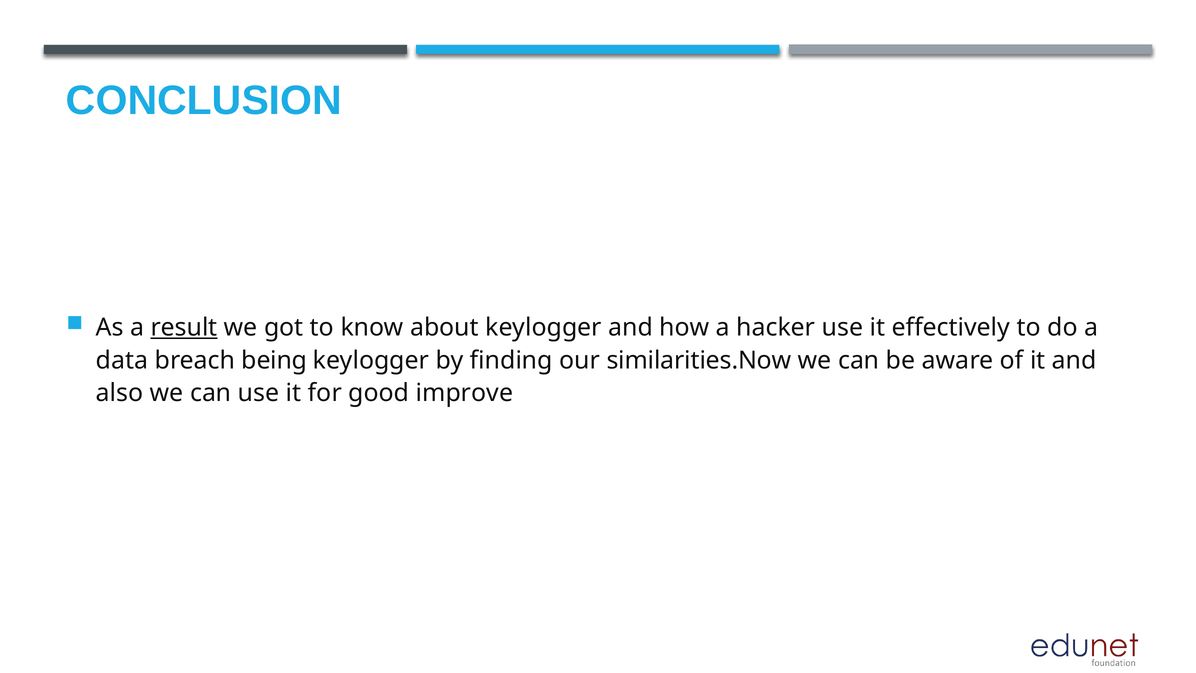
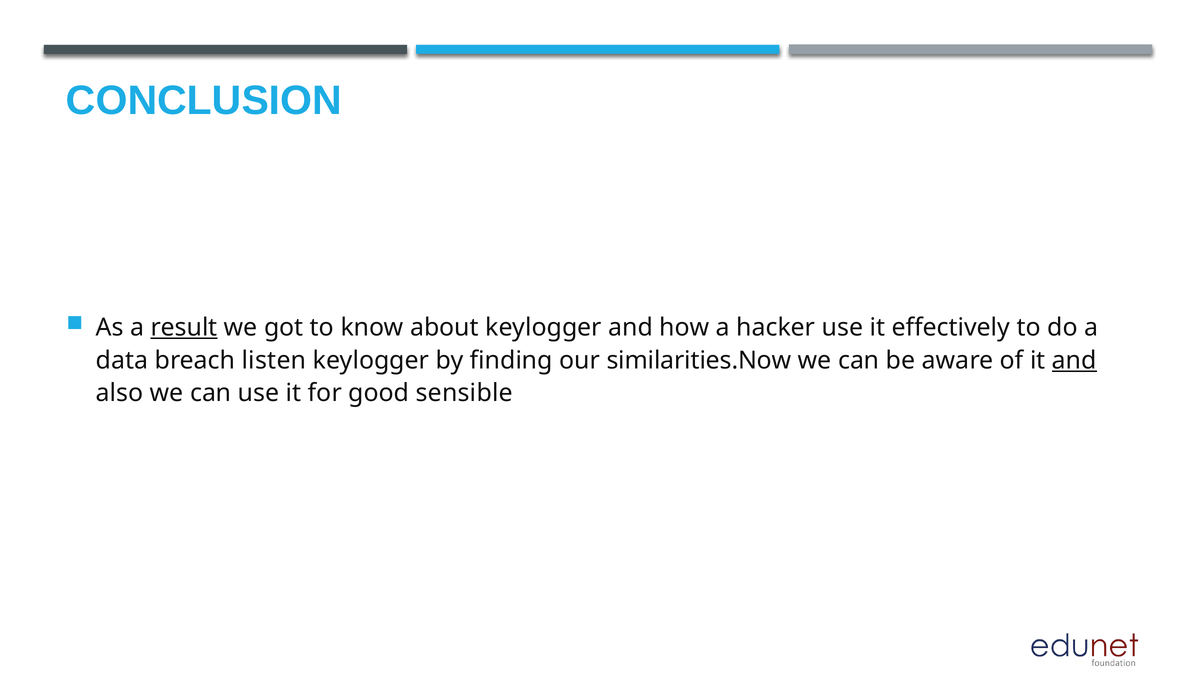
being: being -> listen (274, 360)
and underline: none -> present (1074, 360)
improve: improve -> sensible (464, 393)
